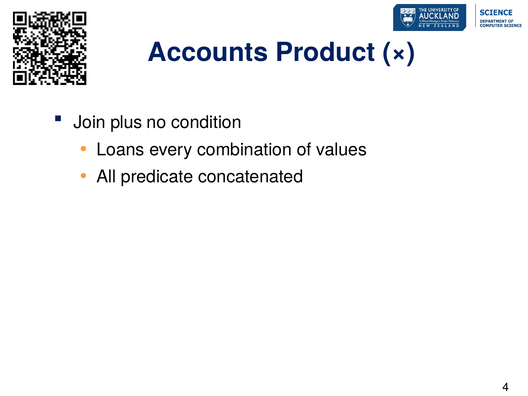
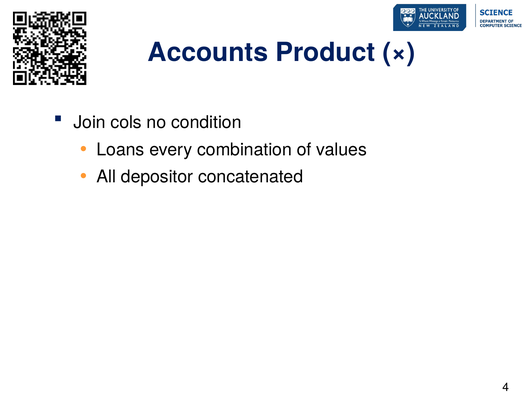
plus: plus -> cols (126, 122)
predicate: predicate -> depositor (157, 177)
